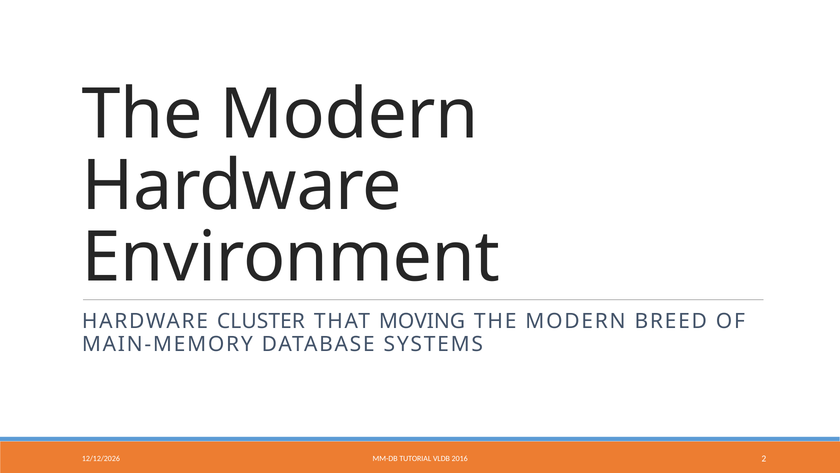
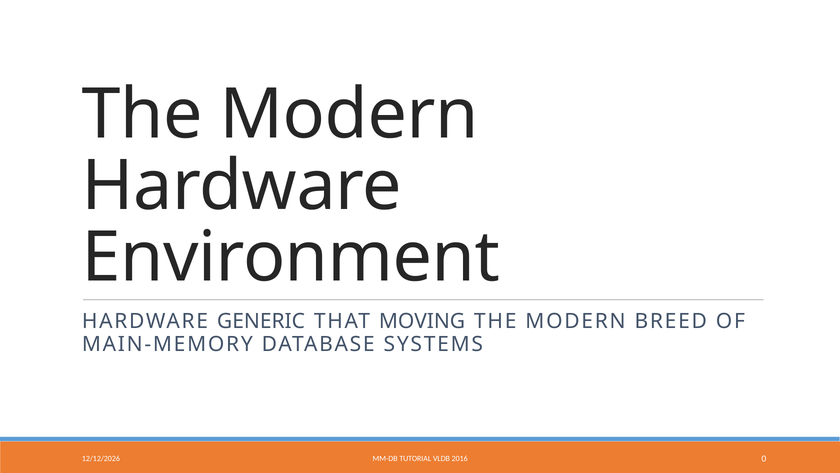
CLUSTER: CLUSTER -> GENERIC (261, 321)
2: 2 -> 0 (764, 458)
